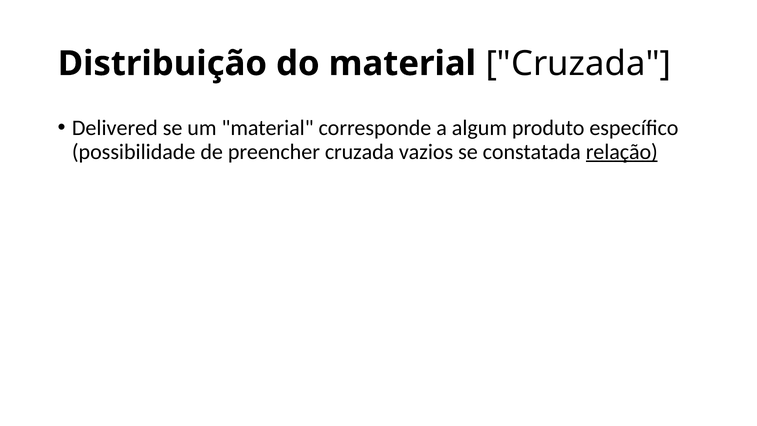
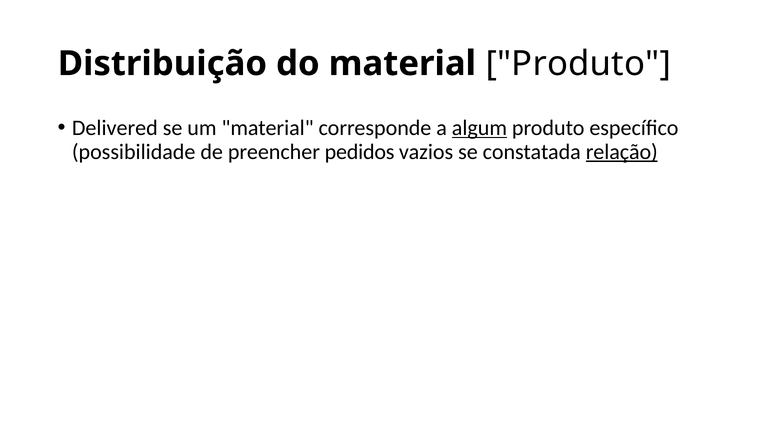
material Cruzada: Cruzada -> Produto (578, 64)
algum underline: none -> present (479, 128)
preencher cruzada: cruzada -> pedidos (360, 152)
